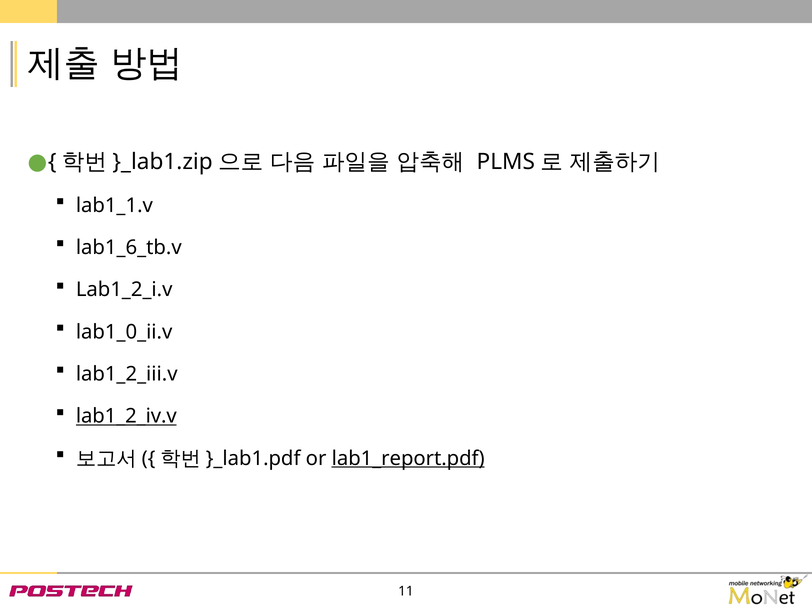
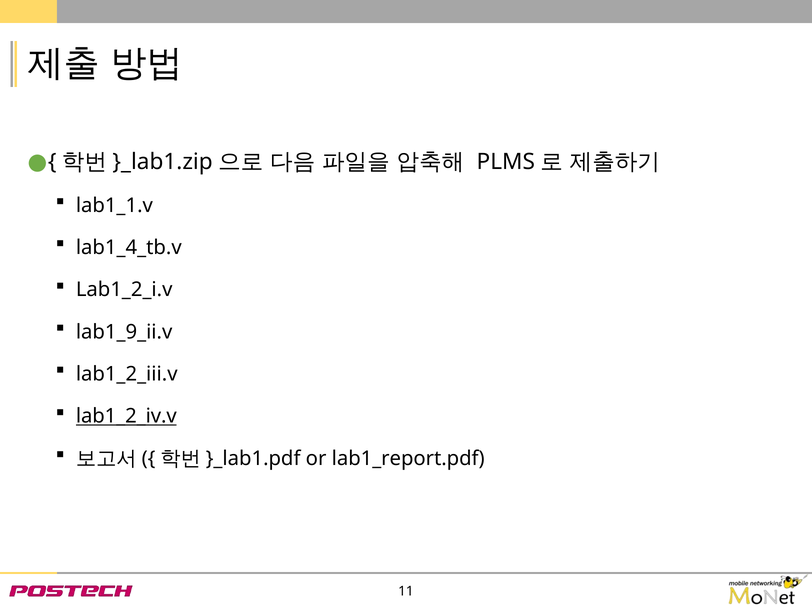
lab1_6_tb.v: lab1_6_tb.v -> lab1_4_tb.v (129, 248)
lab1_0_ii.v: lab1_0_ii.v -> lab1_9_ii.v (124, 332)
lab1_report.pdf underline: present -> none (408, 458)
